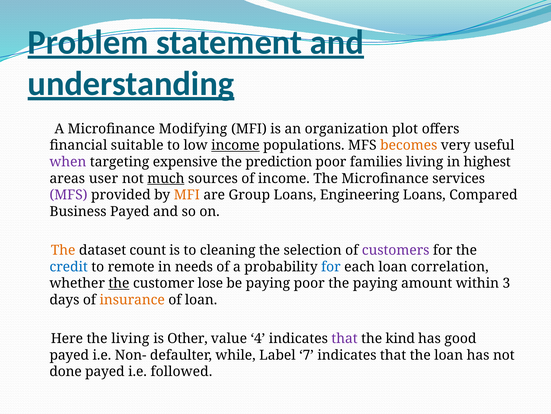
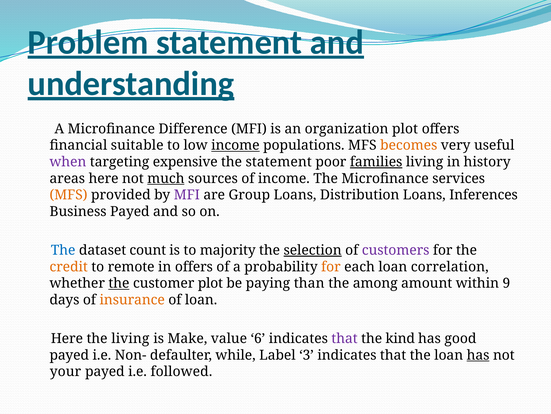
Modifying: Modifying -> Difference (193, 129)
the prediction: prediction -> statement (279, 162)
families underline: none -> present (376, 162)
highest: highest -> history (487, 162)
areas user: user -> here (104, 178)
MFS colour: purple -> orange (69, 195)
MFI colour: orange -> purple (187, 195)
Engineering: Engineering -> Distribution (360, 195)
Compared: Compared -> Inferences (484, 195)
The colour: orange -> blue (63, 250)
cleaning: cleaning -> majority (228, 250)
selection underline: none -> present (313, 250)
credit colour: blue -> orange (69, 266)
in needs: needs -> offers (194, 266)
for colour: blue -> orange (331, 266)
customer lose: lose -> plot (210, 283)
paying poor: poor -> than (309, 283)
the paying: paying -> among (375, 283)
3: 3 -> 9 (506, 283)
Other: Other -> Make (187, 338)
4: 4 -> 6 (258, 338)
7: 7 -> 3 (306, 354)
has underline: none -> present (478, 354)
done: done -> your (65, 371)
